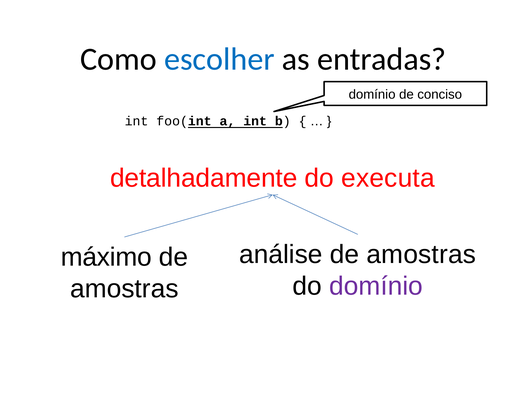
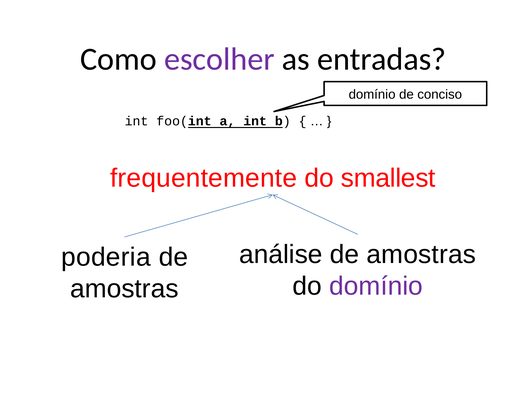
escolher colour: blue -> purple (219, 59)
detalhadamente: detalhadamente -> frequentemente (204, 178)
executa: executa -> smallest (388, 178)
máximo: máximo -> poderia (106, 257)
